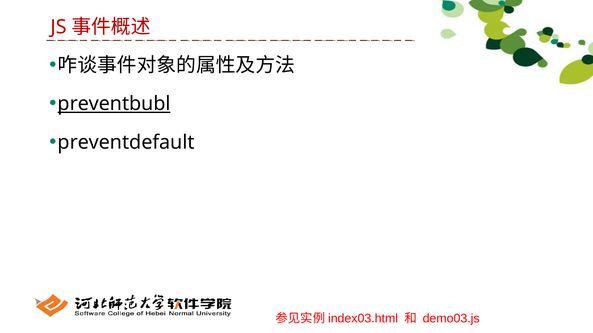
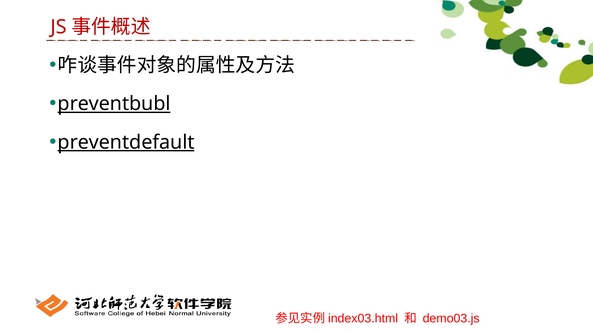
preventdefault underline: none -> present (126, 142)
